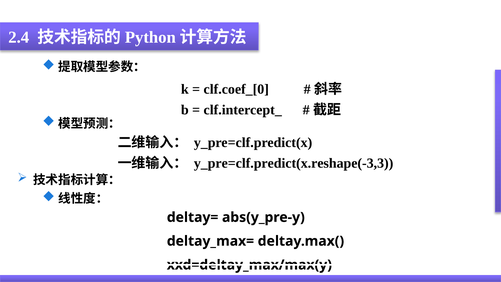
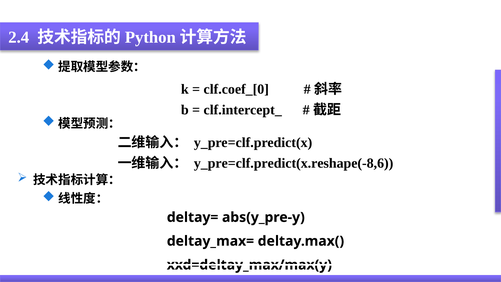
y_pre=clf.predict(x.reshape(-3,3: y_pre=clf.predict(x.reshape(-3,3 -> y_pre=clf.predict(x.reshape(-8,6 (294, 163)
